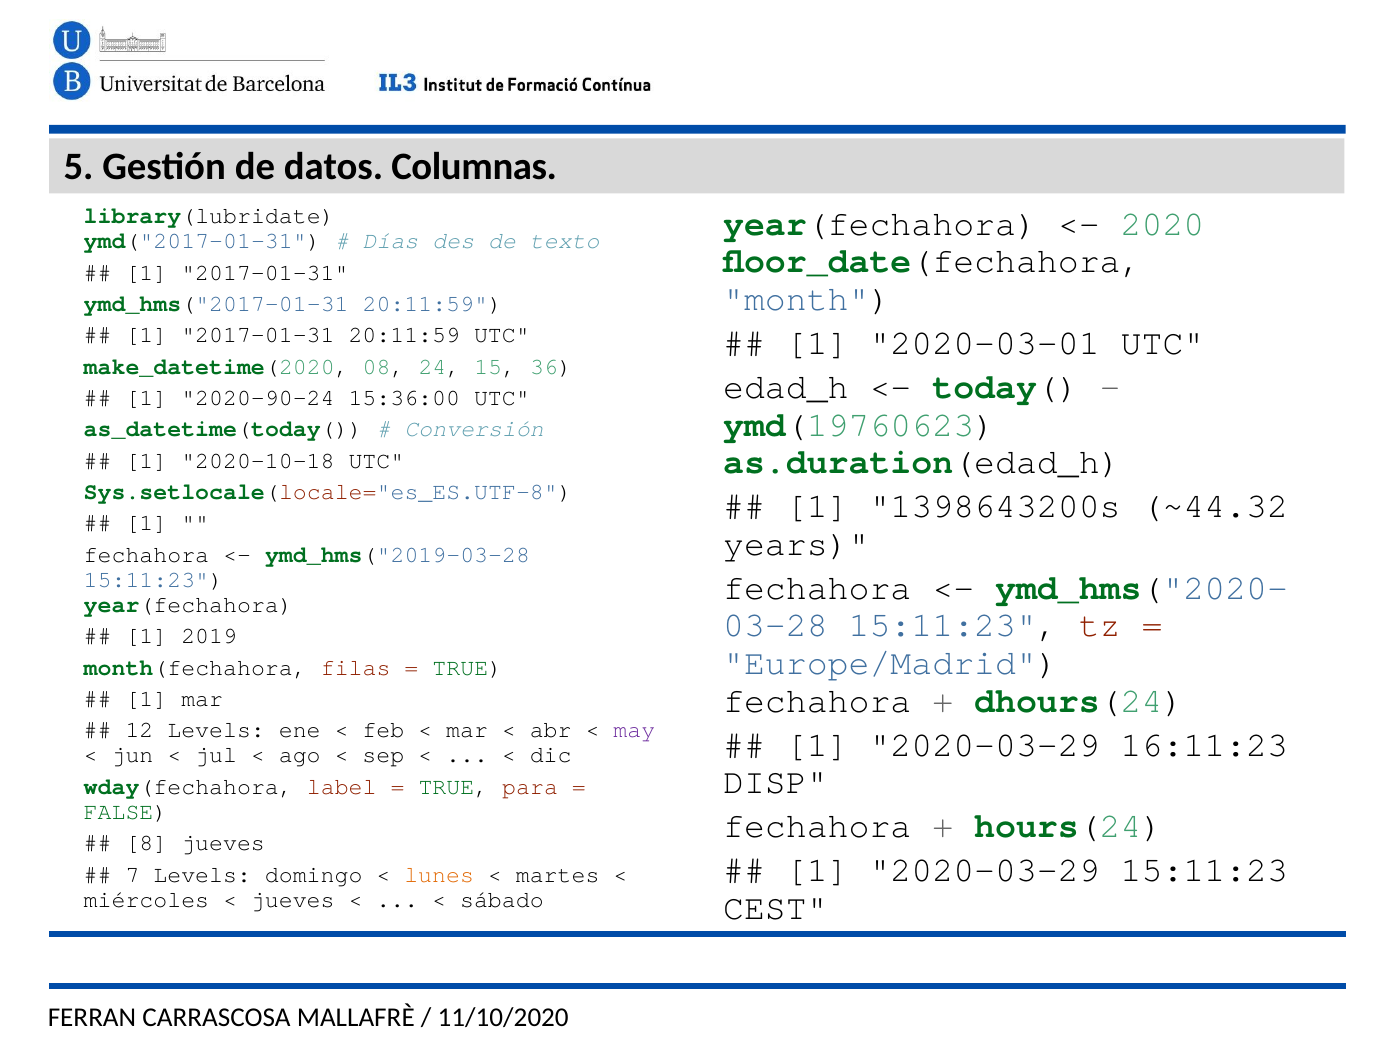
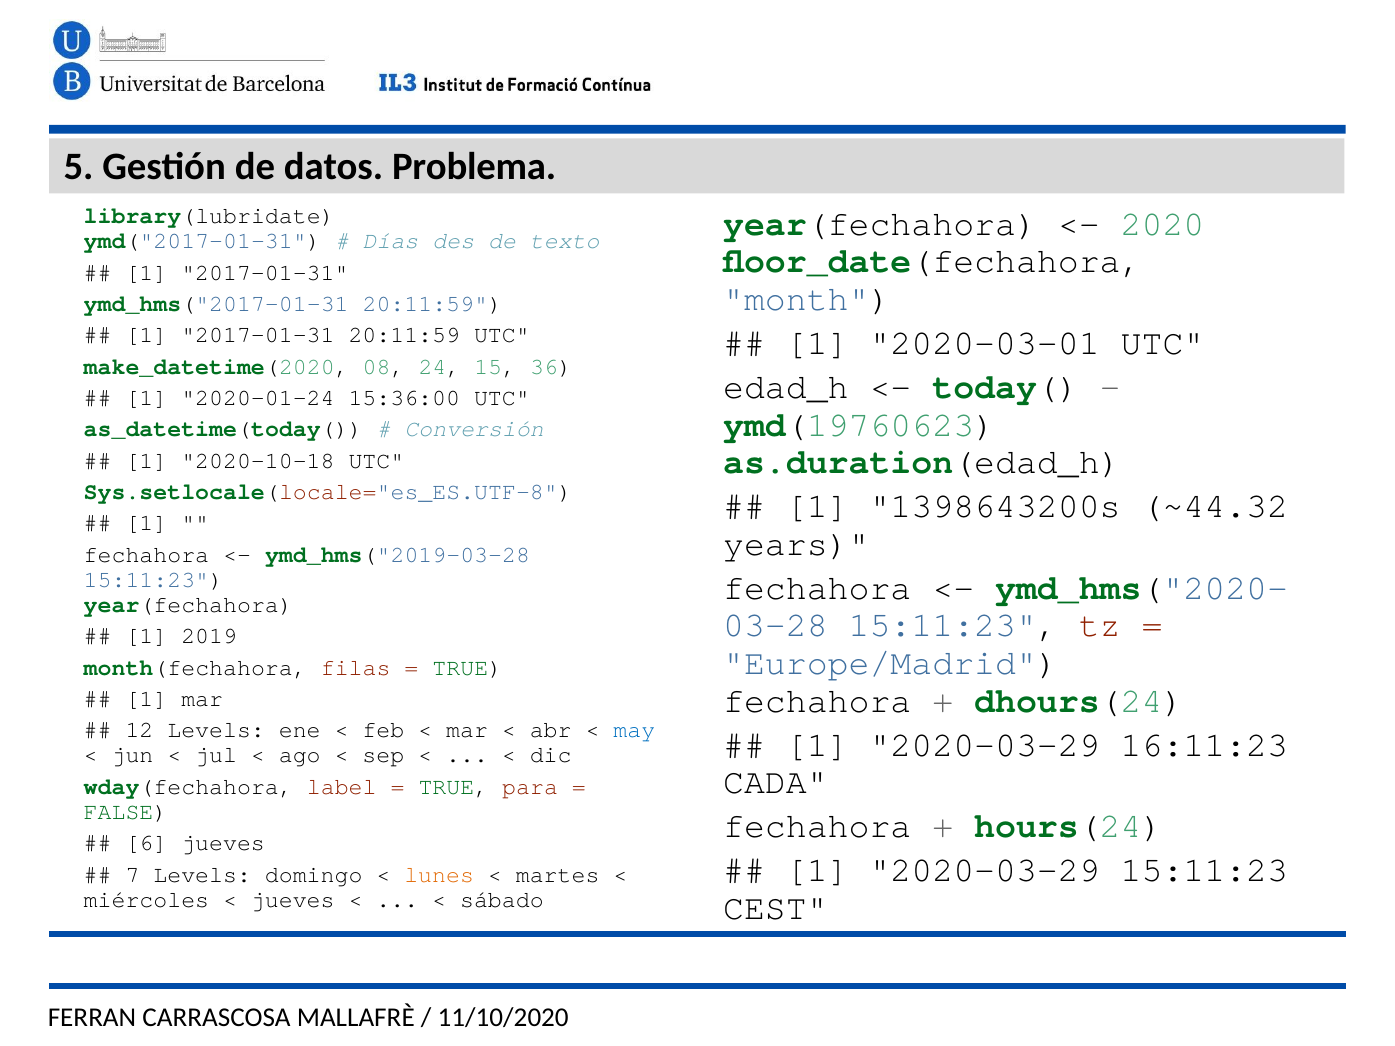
Columnas: Columnas -> Problema (474, 167)
2020-90-24: 2020-90-24 -> 2020-01-24 (258, 398)
may colour: purple -> blue (634, 730)
DISP: DISP -> CADA (775, 783)
8: 8 -> 6 (146, 843)
